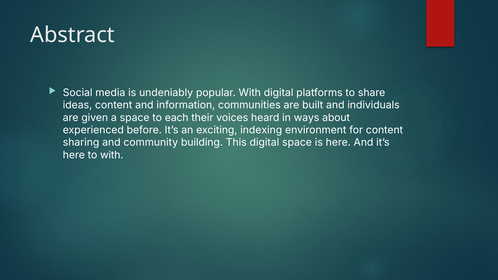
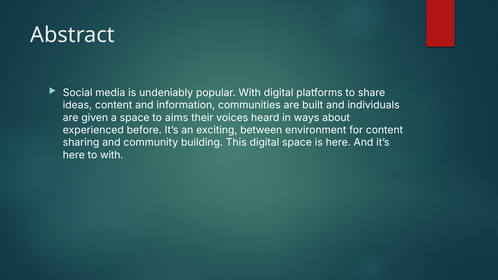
each: each -> aims (177, 118)
indexing: indexing -> between (261, 130)
